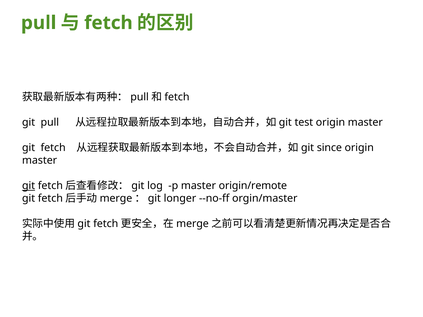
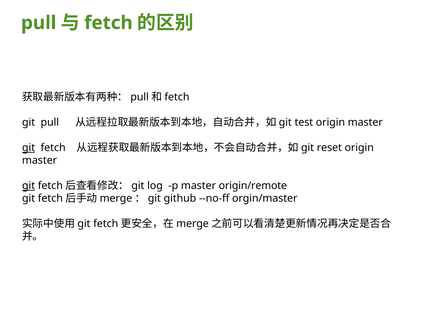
git underline: none -> present (29, 148)
since: since -> reset (329, 148)
longer: longer -> github (180, 199)
